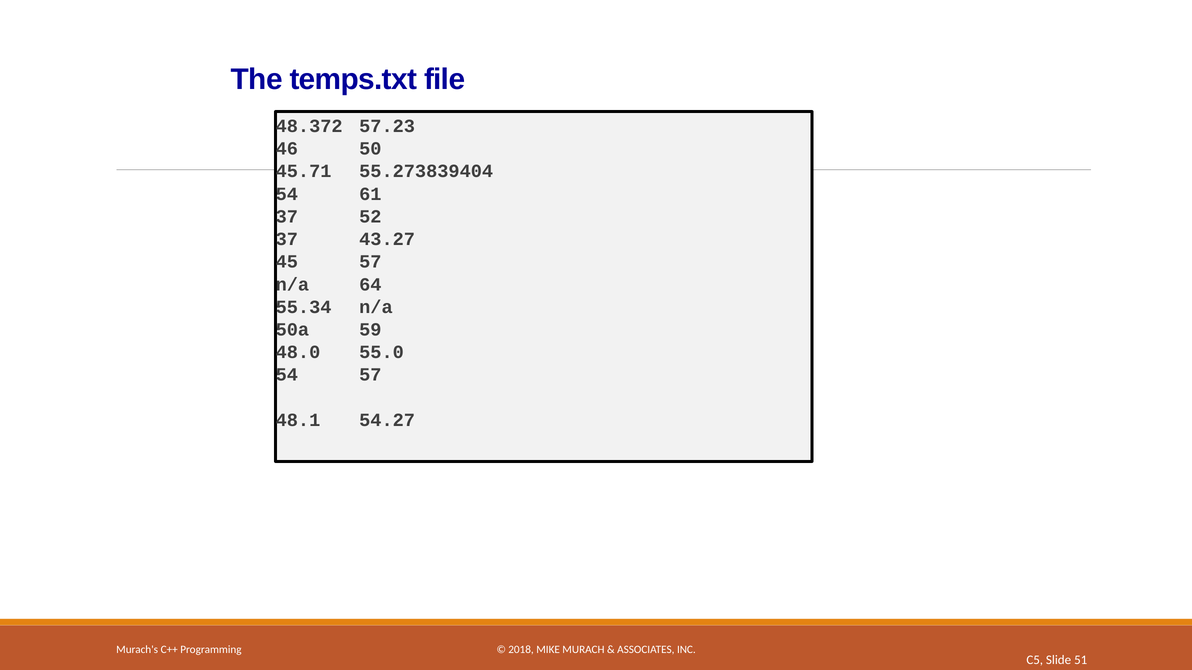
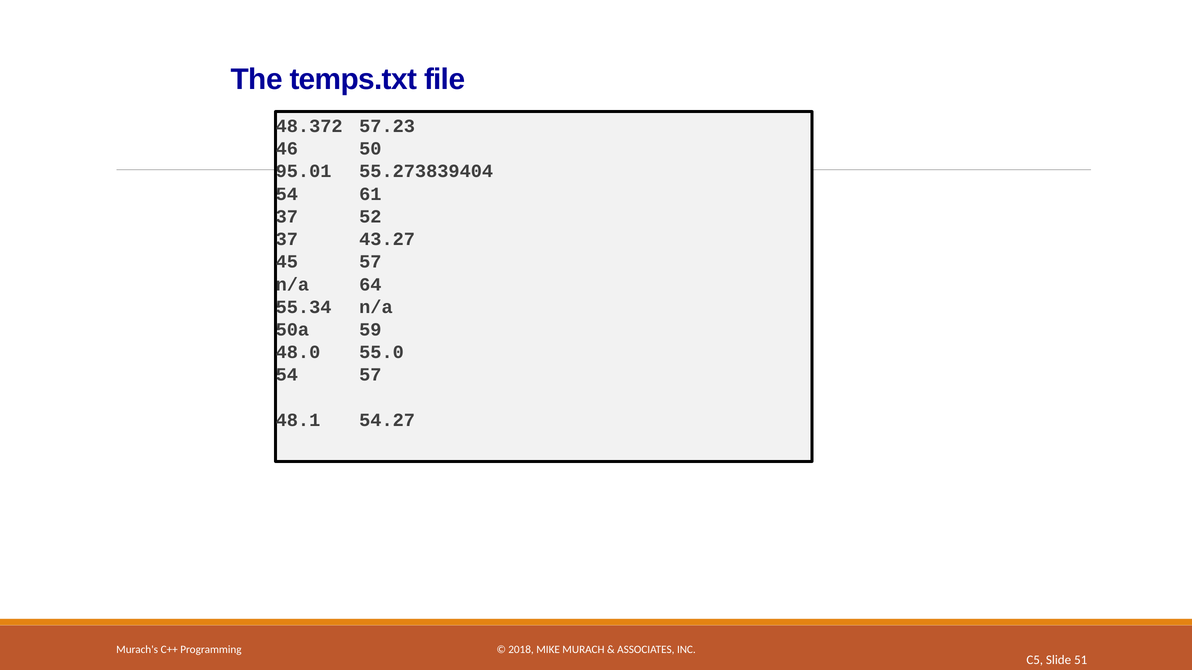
45.71: 45.71 -> 95.01 (304, 171)
